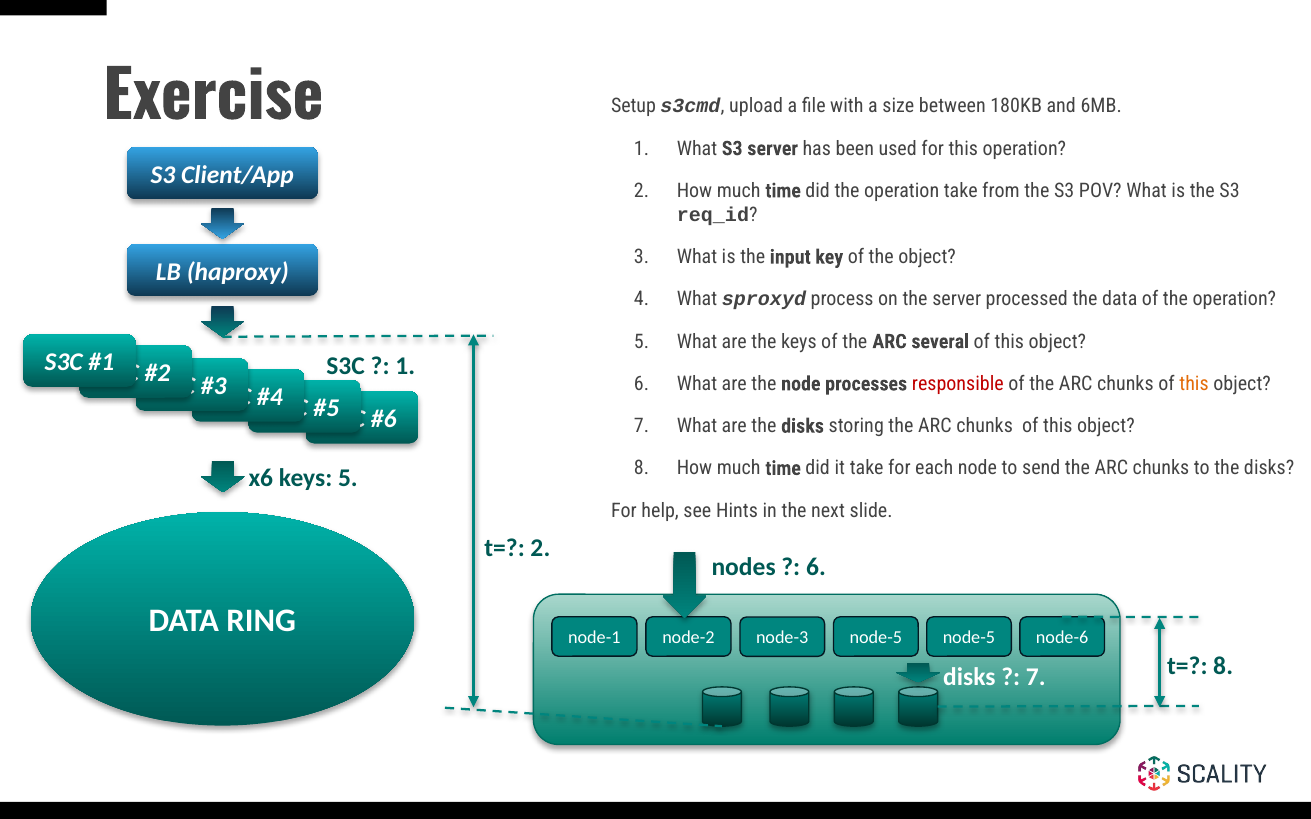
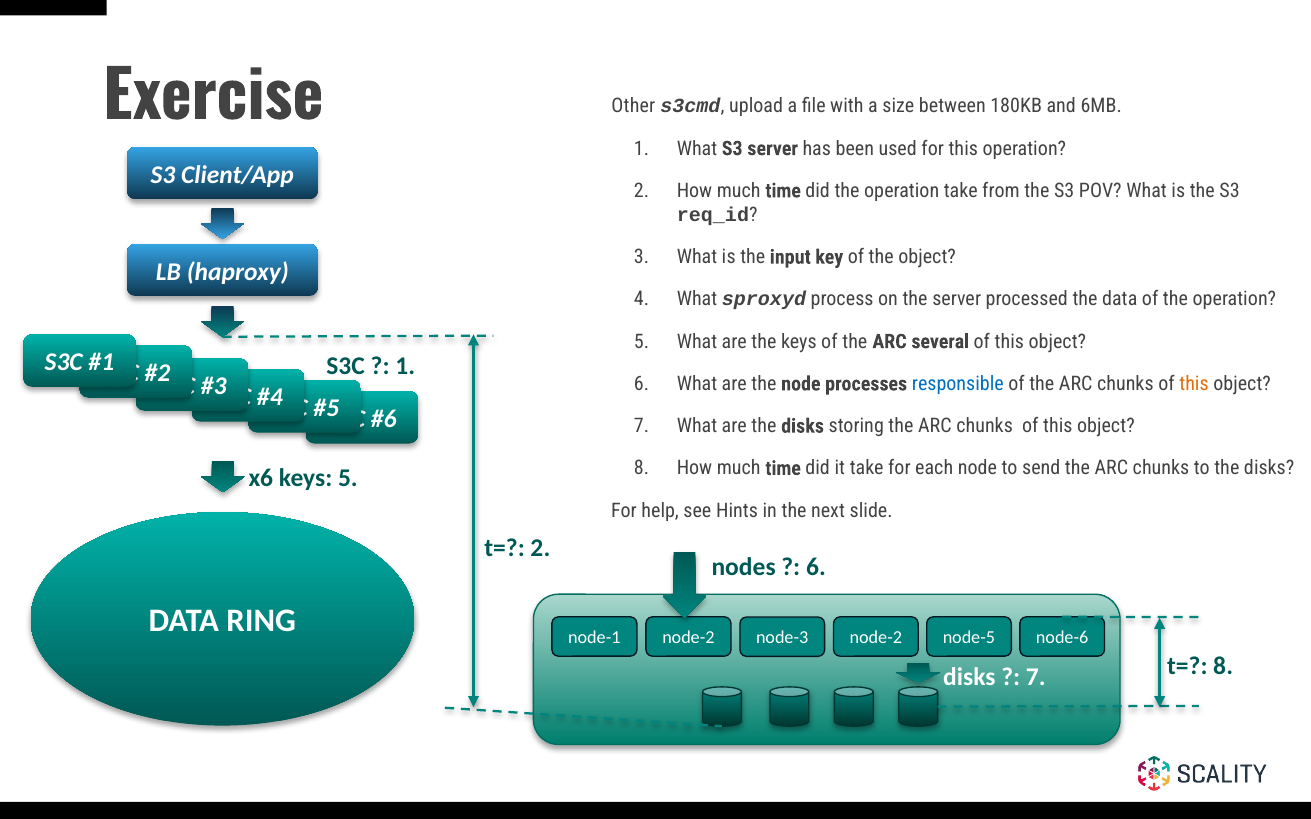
Setup: Setup -> Other (633, 106)
responsible colour: red -> blue (958, 384)
node-3 node-5: node-5 -> node-2 (876, 638)
